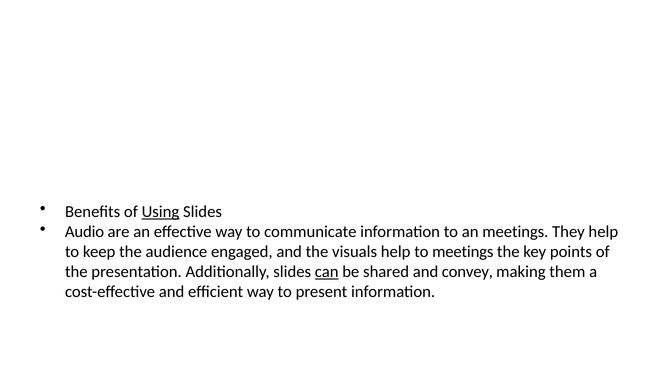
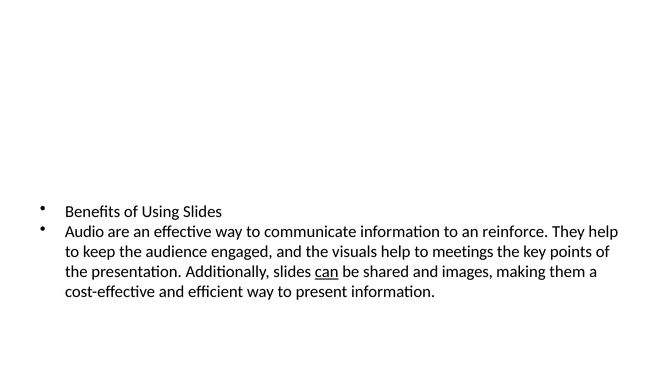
Using underline: present -> none (160, 212)
an meetings: meetings -> reinforce (515, 232)
convey: convey -> images (467, 272)
